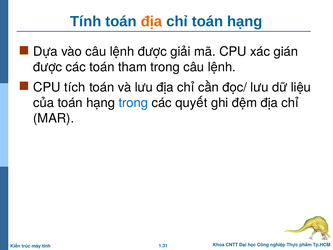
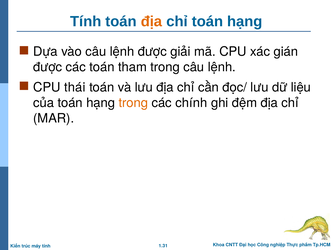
tích: tích -> thái (75, 87)
trong colour: blue -> orange (133, 103)
quyết: quyết -> chính (191, 103)
